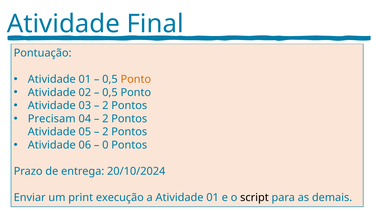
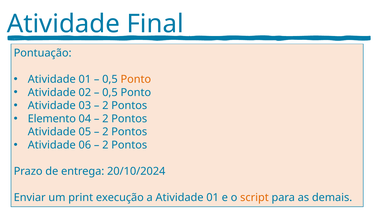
Precisam: Precisam -> Elemento (52, 119)
0: 0 -> 2 (105, 145)
script colour: black -> orange (254, 198)
